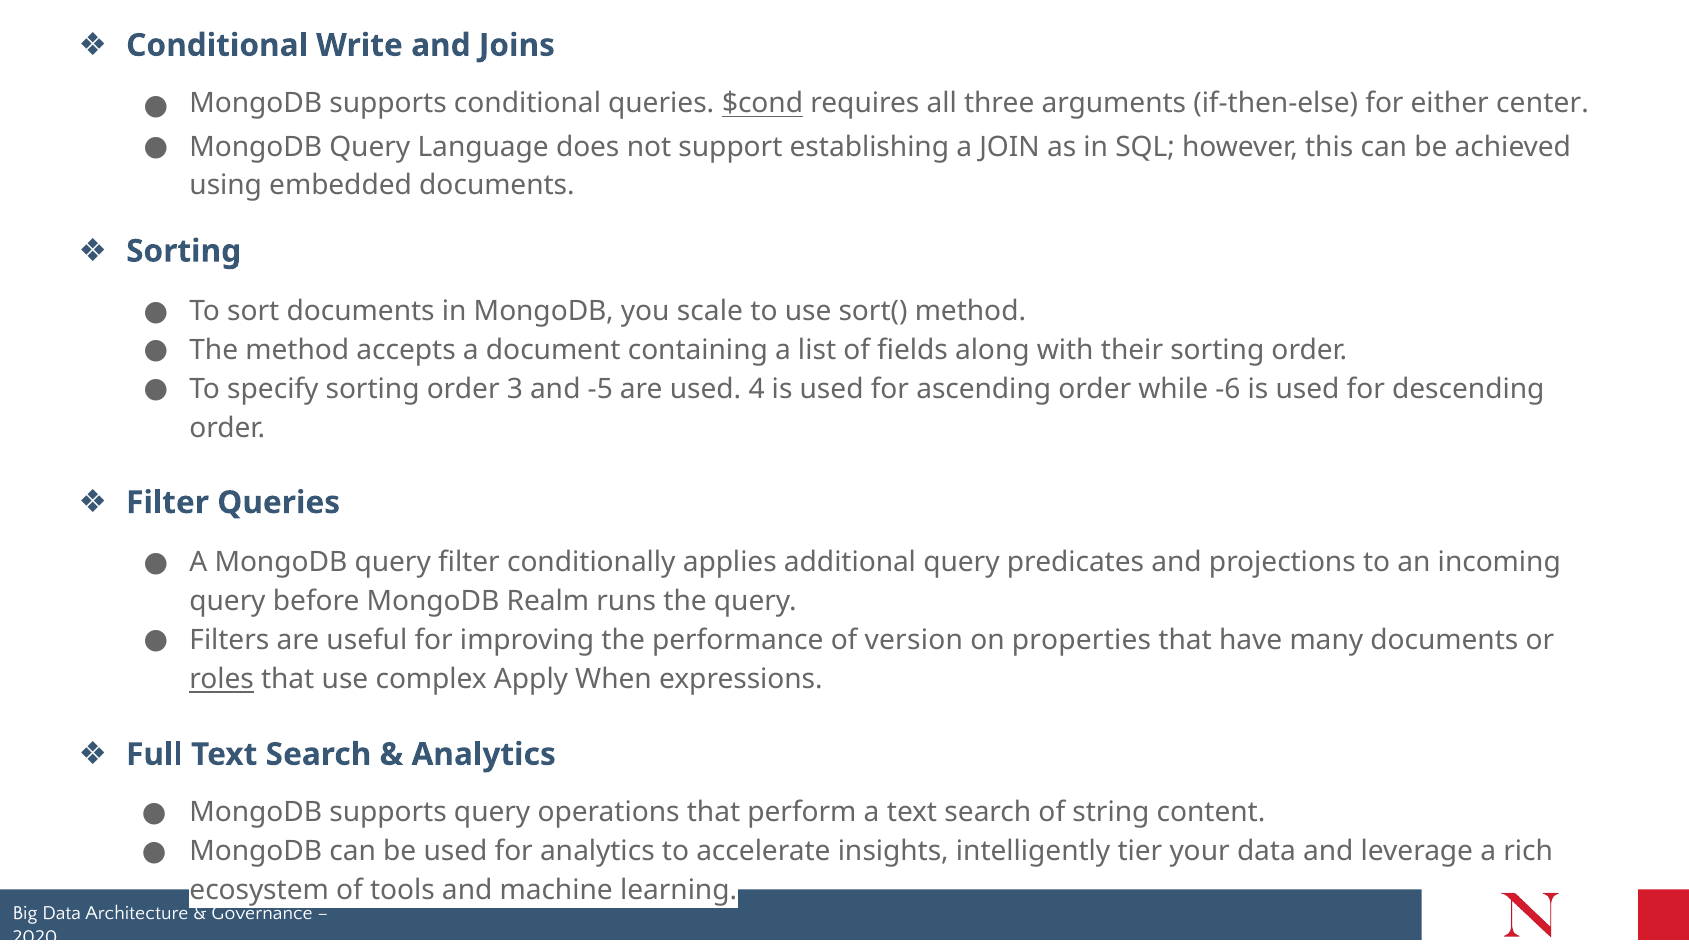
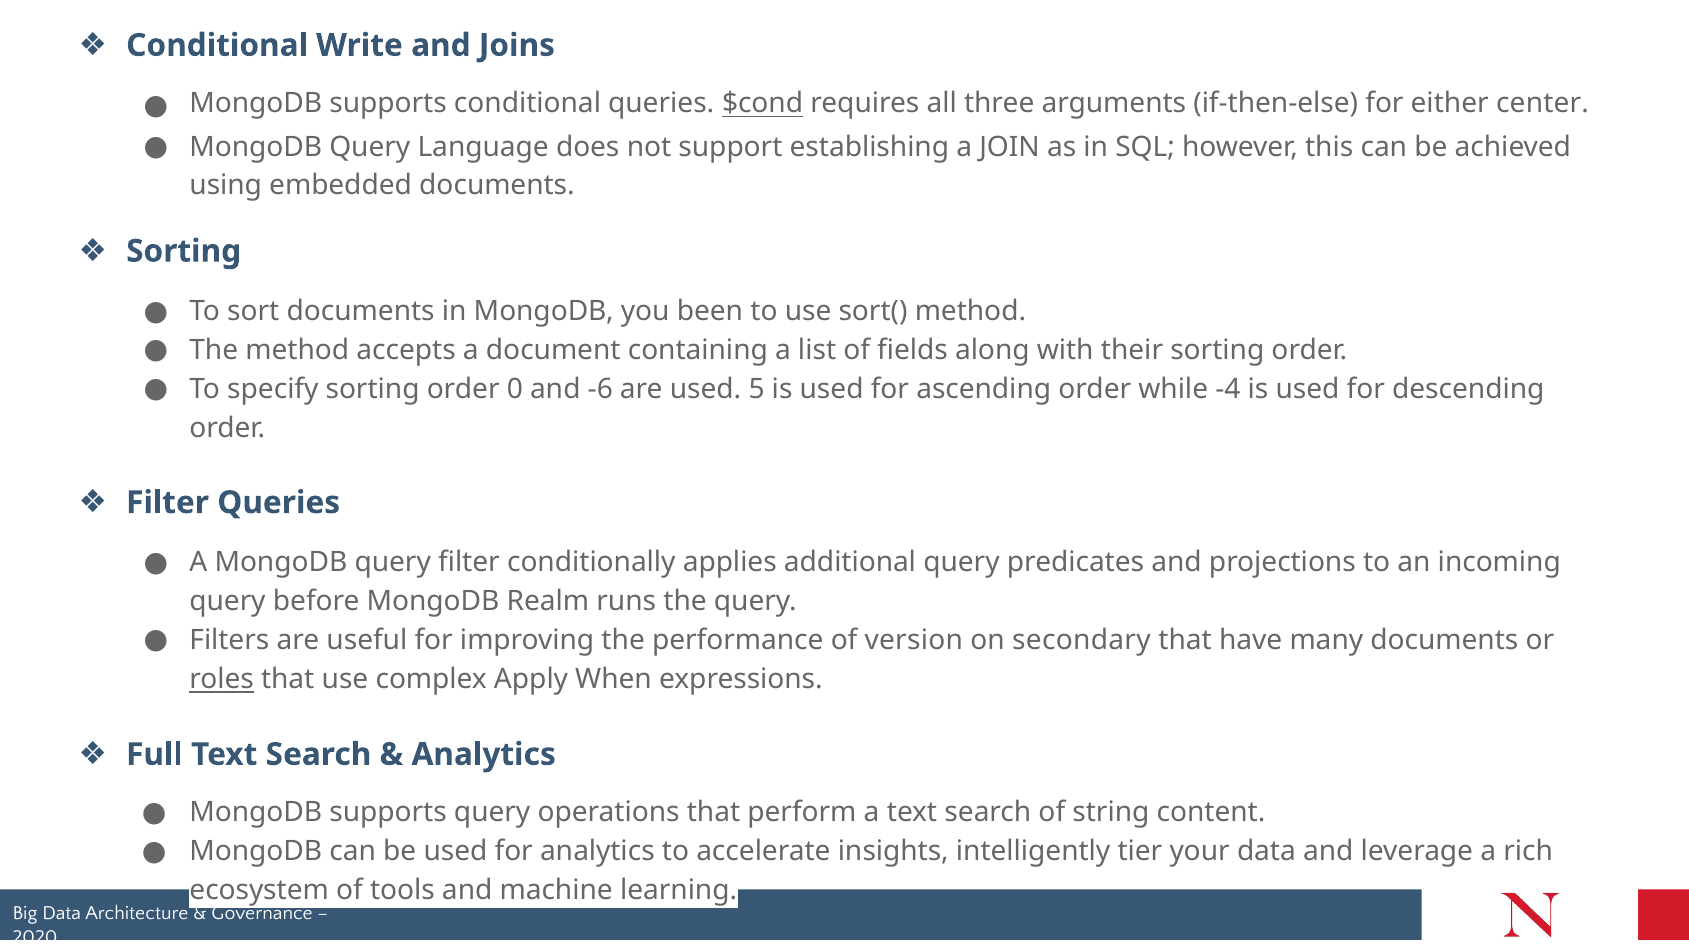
scale: scale -> been (710, 311)
3: 3 -> 0 (515, 389)
-5: -5 -> -6 (600, 389)
4: 4 -> 5 (757, 389)
-6: -6 -> -4 (1228, 389)
properties: properties -> secondary (1081, 640)
